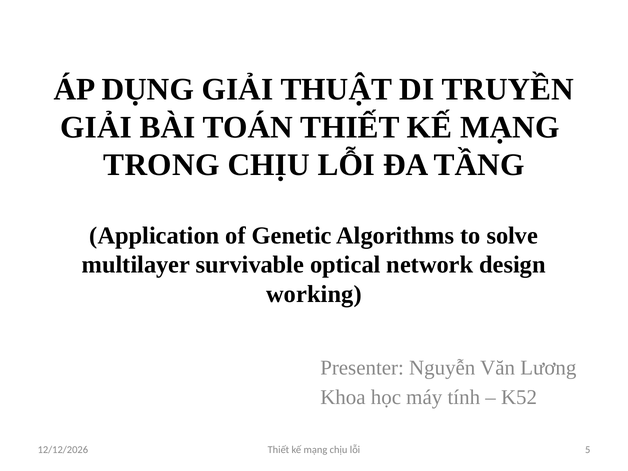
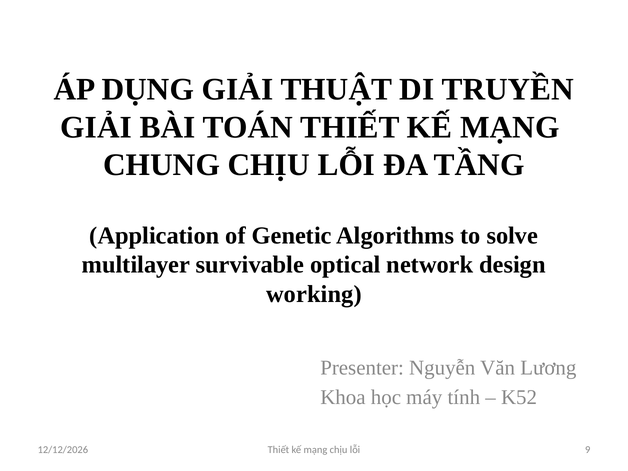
TRONG: TRONG -> CHUNG (162, 165)
5: 5 -> 9 (588, 450)
